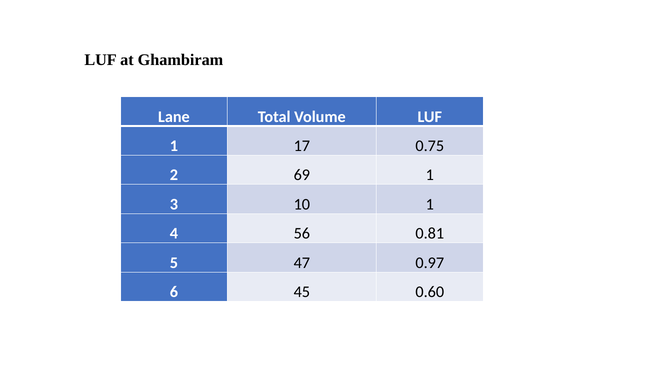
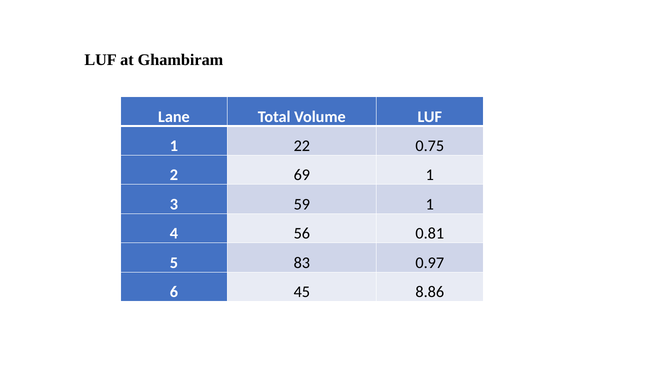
17: 17 -> 22 (302, 146)
10: 10 -> 59 (302, 204)
47: 47 -> 83 (302, 262)
0.60: 0.60 -> 8.86 (430, 292)
